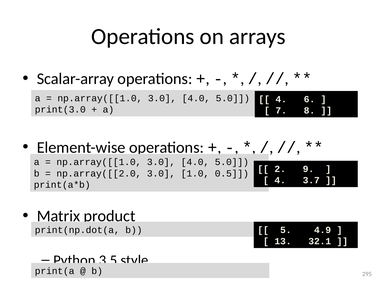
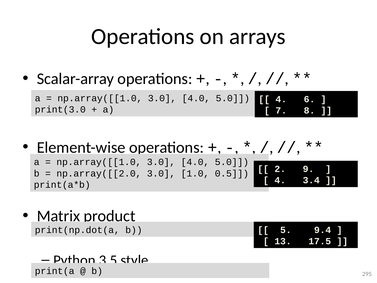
3.7: 3.7 -> 3.4 (311, 180)
4.9: 4.9 -> 9.4 (323, 230)
32.1: 32.1 -> 17.5 (320, 241)
